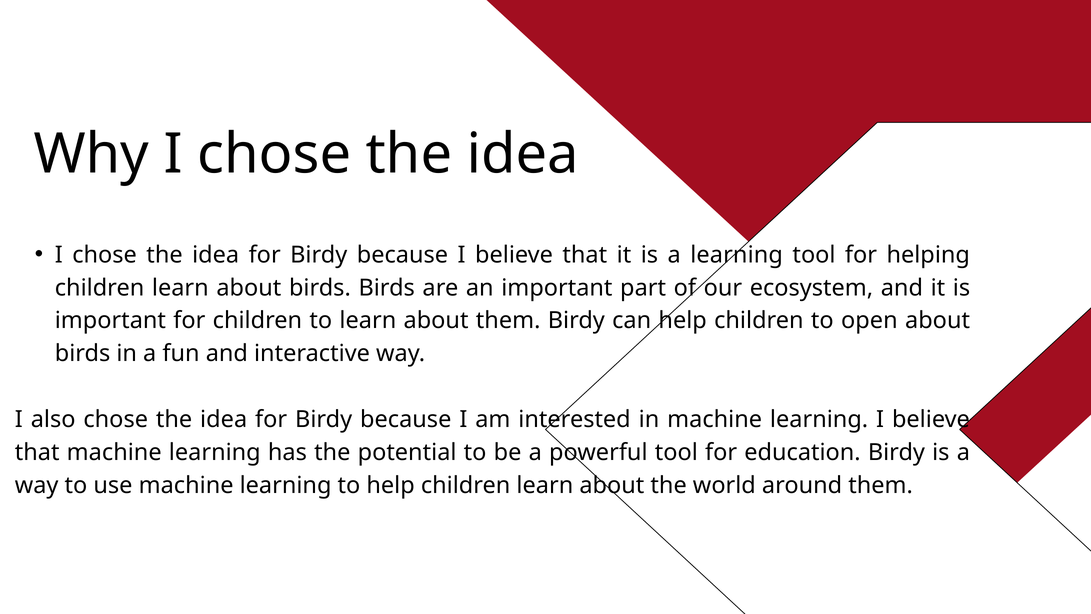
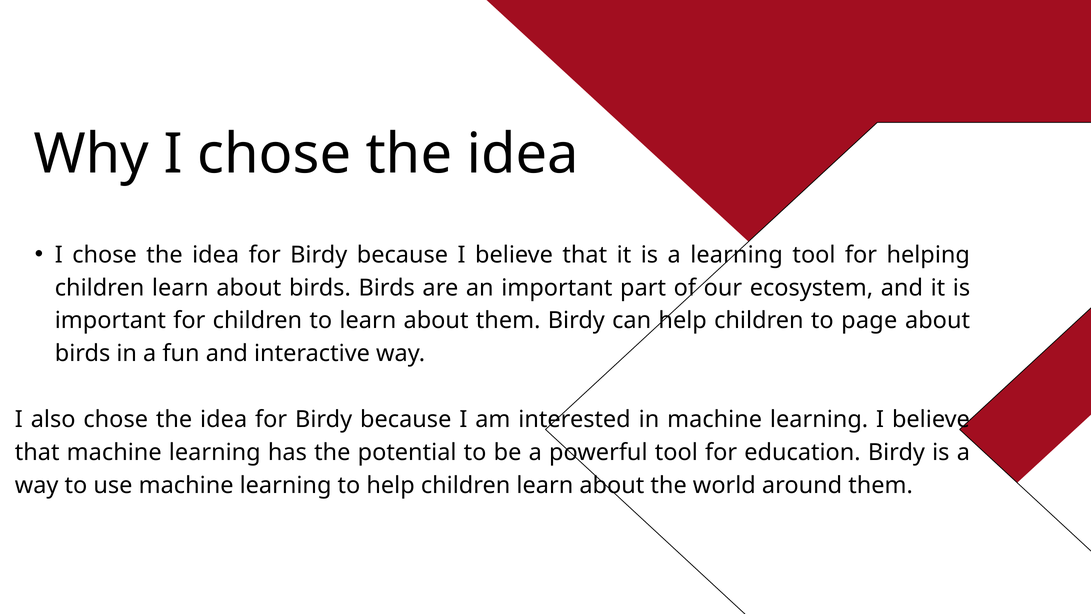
open: open -> page (869, 321)
